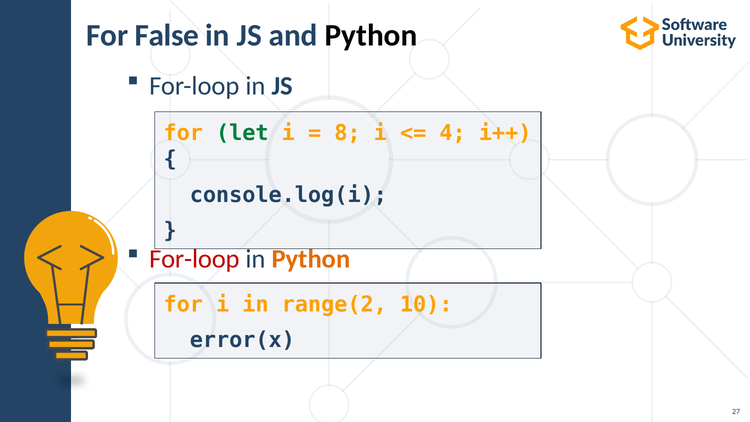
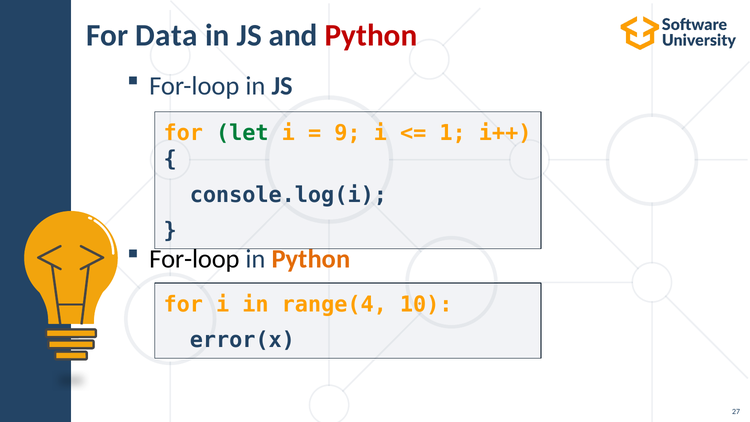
False: False -> Data (167, 36)
Python colour: black -> red (371, 36)
8: 8 -> 9 (347, 133)
4: 4 -> 1 (453, 133)
For-loop colour: red -> black (194, 259)
range(2: range(2 -> range(4 (334, 304)
